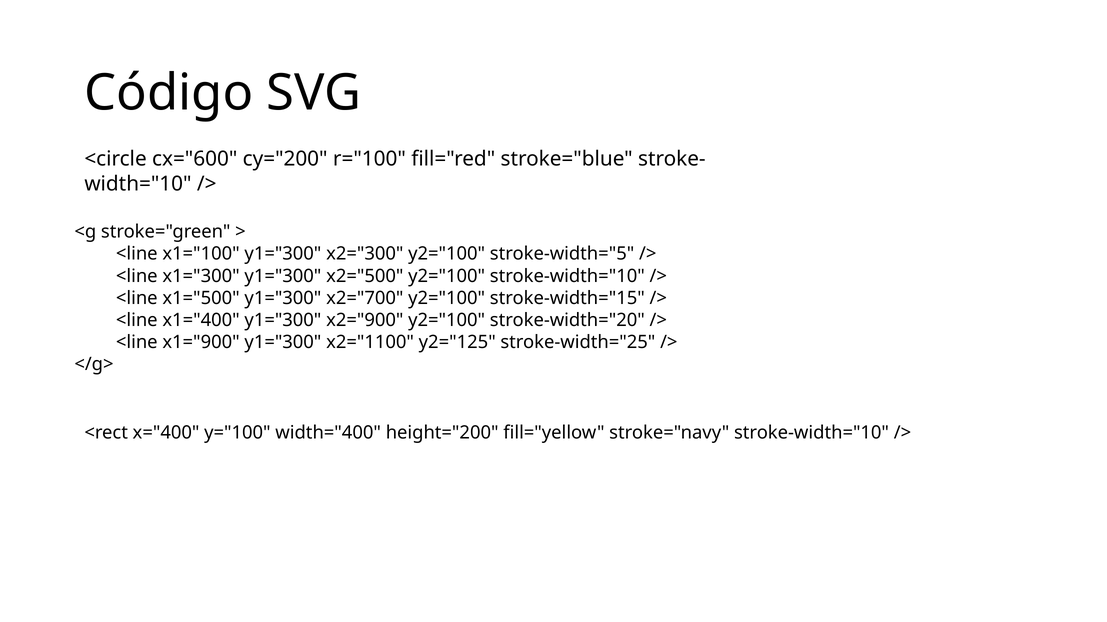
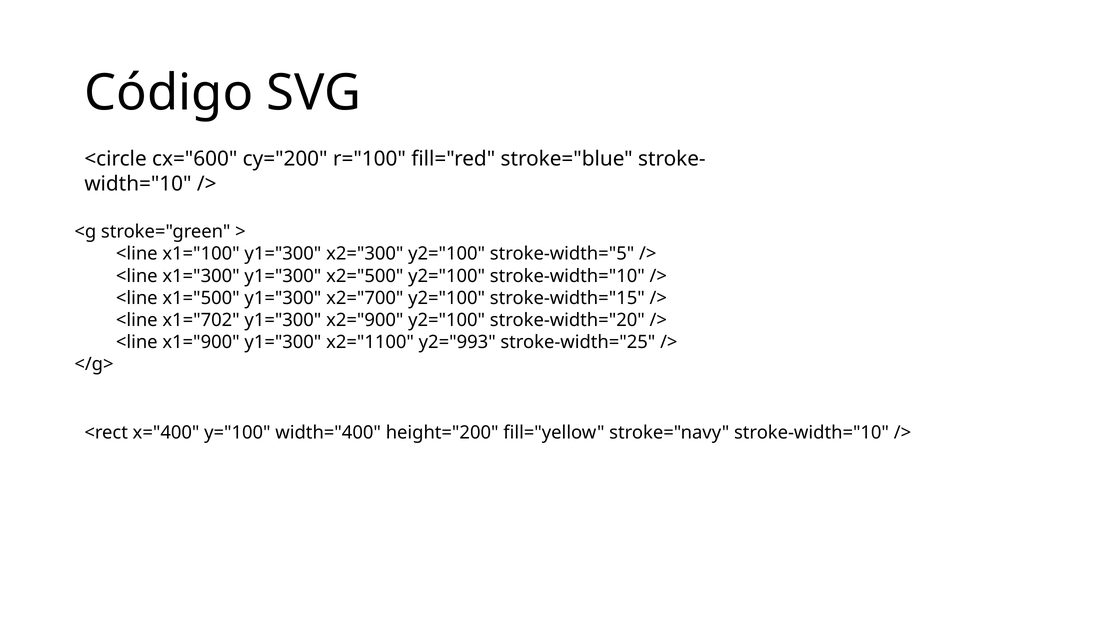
x1="400: x1="400 -> x1="702 (201, 321)
y2="125: y2="125 -> y2="993 (457, 343)
